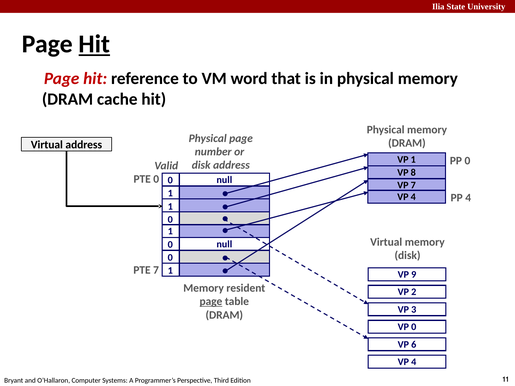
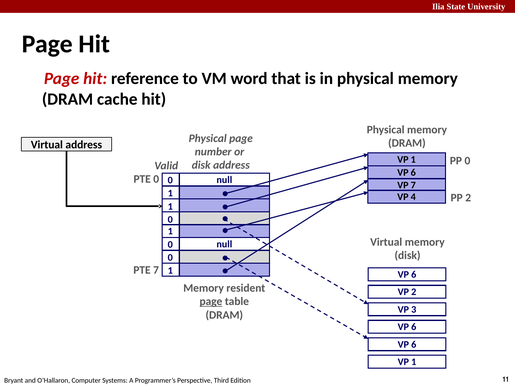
Hit underline: present -> none (94, 44)
8: 8 -> 6 (413, 173)
PP 4: 4 -> 2 (468, 198)
9: 9 -> 6 (414, 275)
0: 0 -> 6 (414, 327)
4: 4 -> 1 (414, 362)
